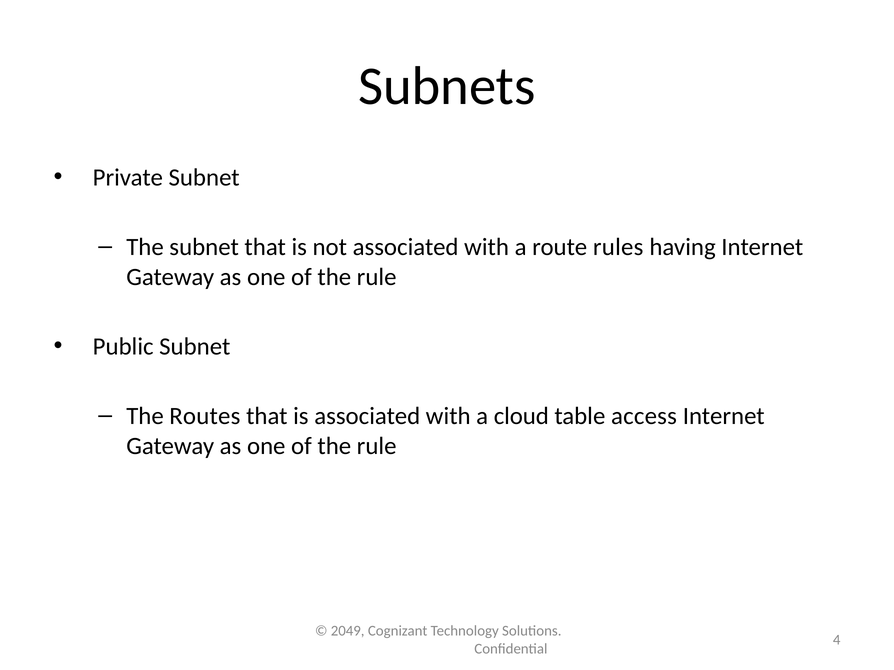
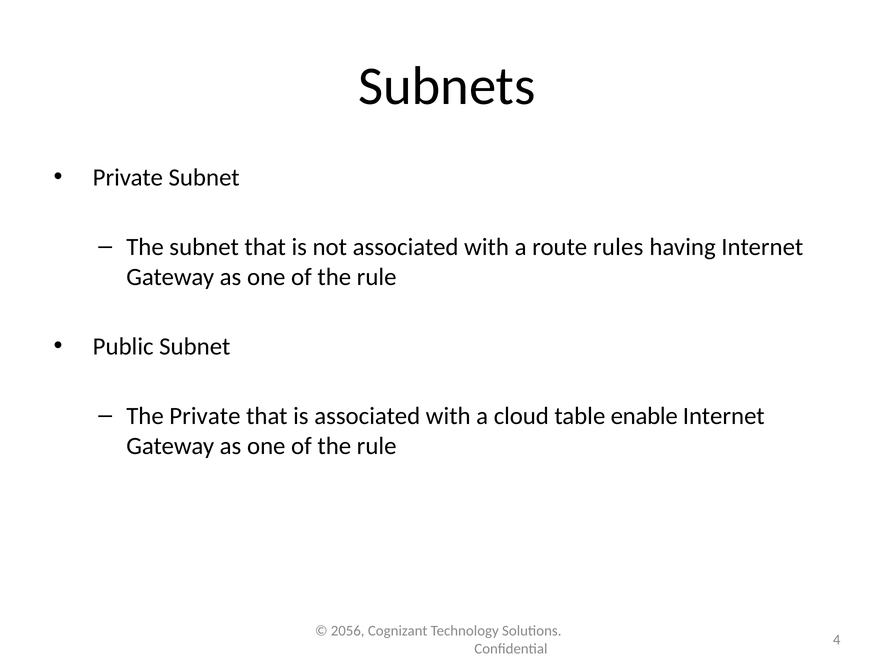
The Routes: Routes -> Private (205, 416)
access: access -> enable (644, 416)
2049: 2049 -> 2056 (348, 631)
